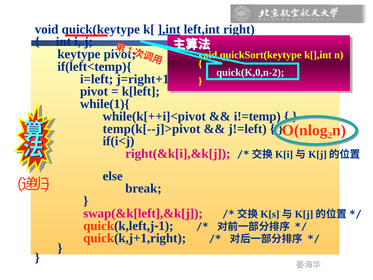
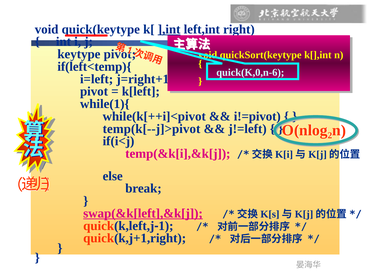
quick(K,0,n-2: quick(K,0,n-2 -> quick(K,0,n-6 (250, 72)
i!=temp: i!=temp -> i!=pivot (257, 116)
right(&k[i],&k[j: right(&k[i],&k[j -> temp(&k[i],&k[j (178, 153)
swap(&k[left],&k[j underline: none -> present (143, 213)
